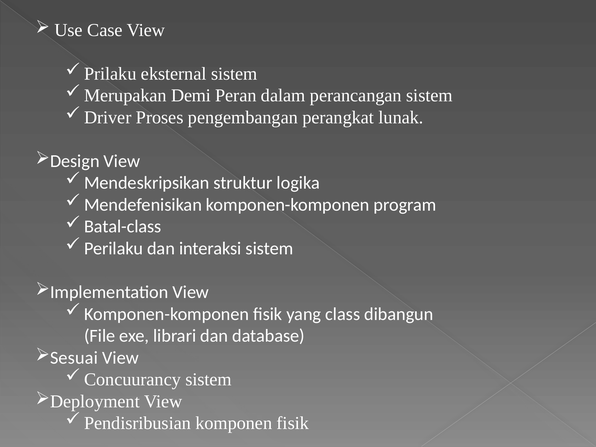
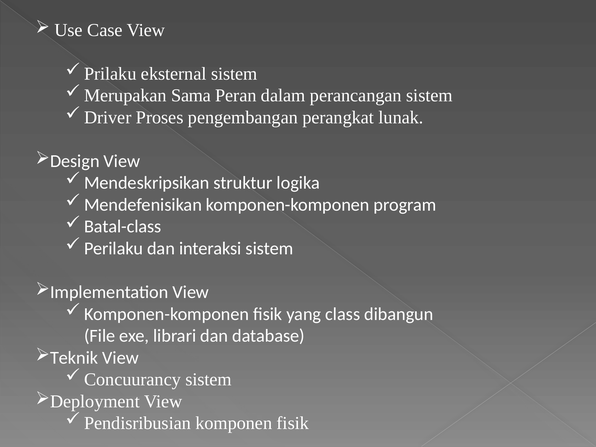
Demi: Demi -> Sama (191, 96)
Sesuai: Sesuai -> Teknik (74, 358)
